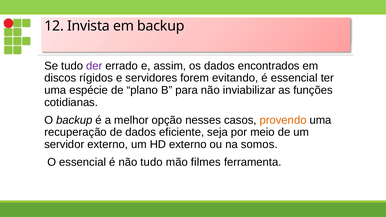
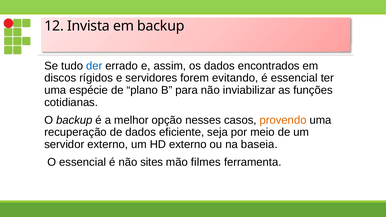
der colour: purple -> blue (94, 66)
somos: somos -> baseia (259, 144)
não tudo: tudo -> sites (152, 162)
